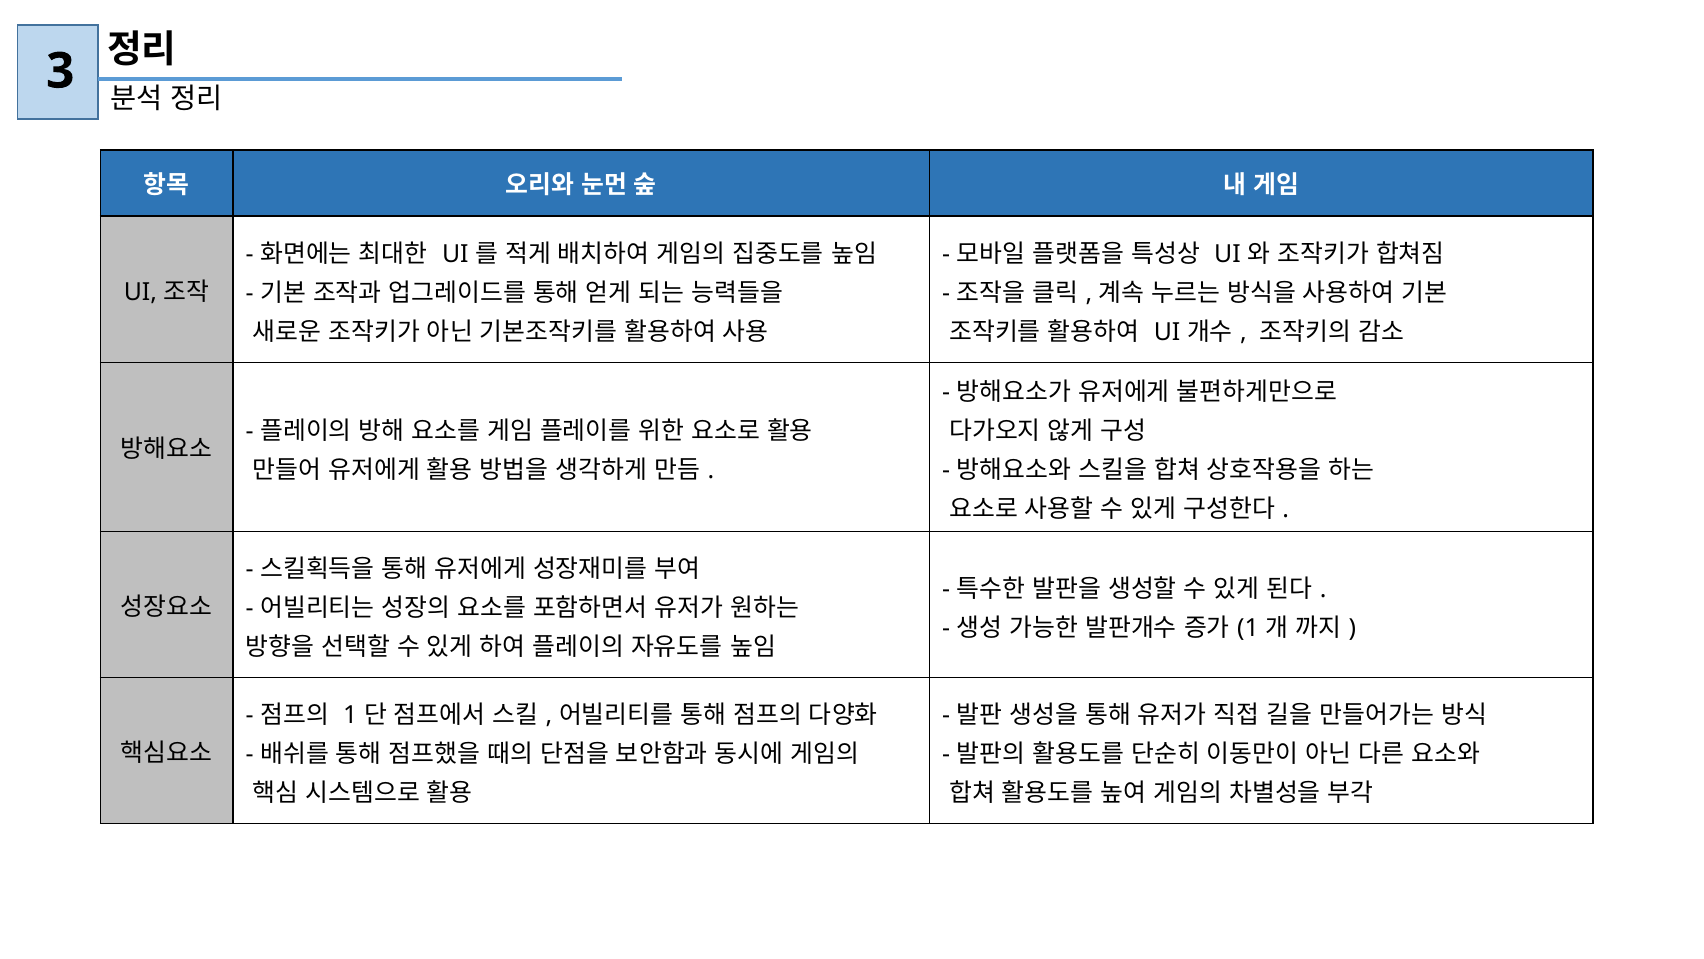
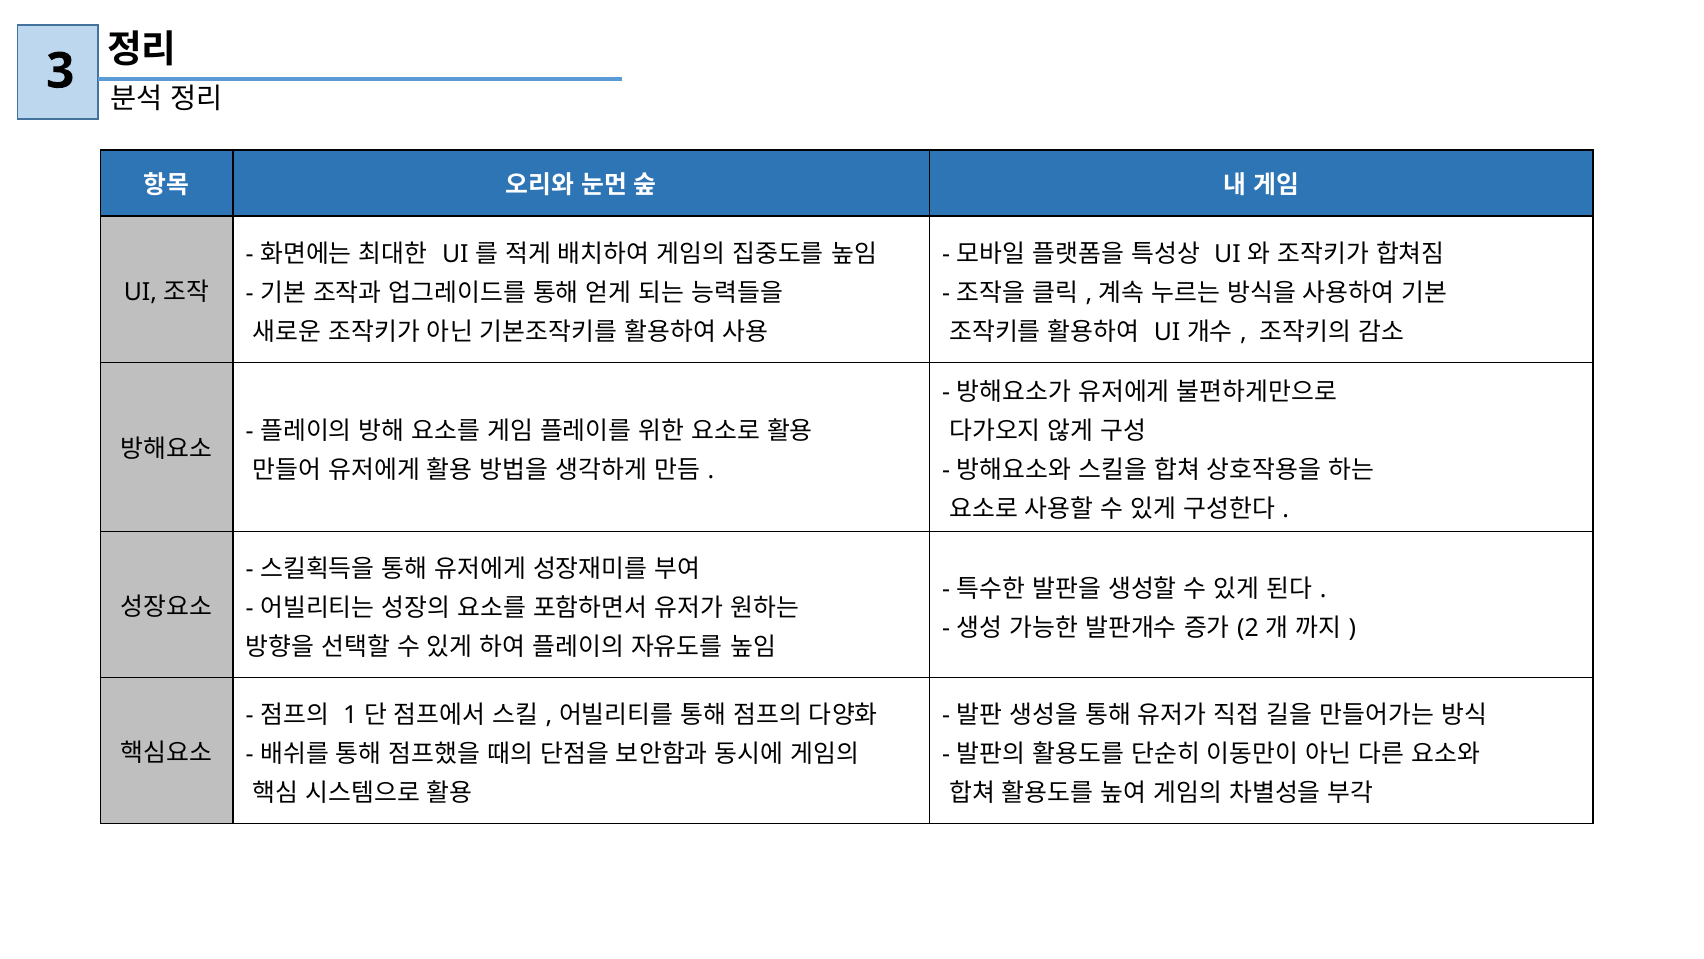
1: 1 -> 2 (1248, 628)
